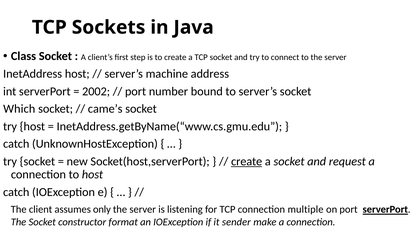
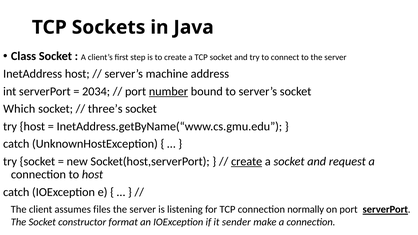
2002: 2002 -> 2034 (96, 91)
number underline: none -> present (168, 91)
came’s: came’s -> three’s (105, 109)
only: only -> files (102, 210)
multiple: multiple -> normally (306, 210)
